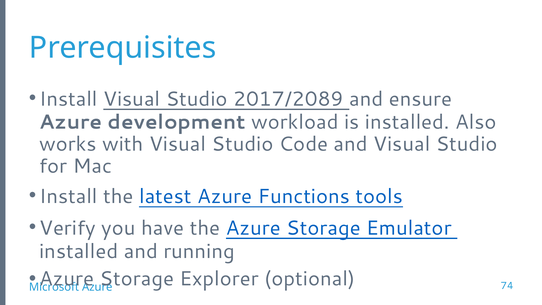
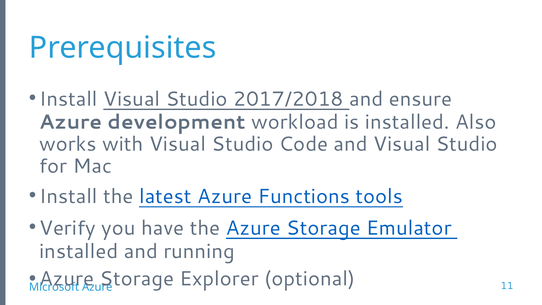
2017/2089: 2017/2089 -> 2017/2018 (288, 99)
74: 74 -> 11 (507, 286)
